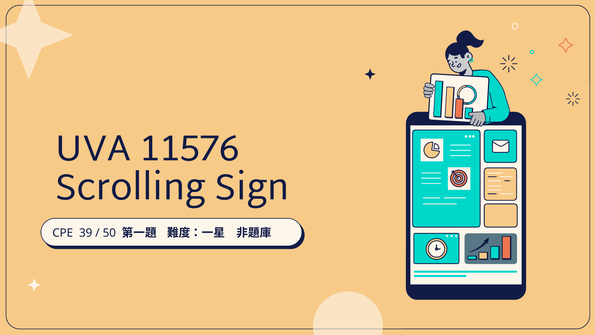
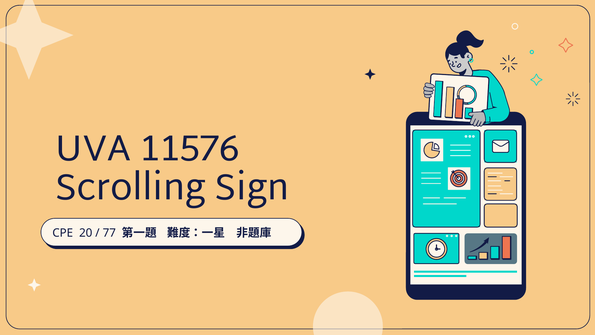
39: 39 -> 20 (86, 233)
50: 50 -> 77 (109, 233)
